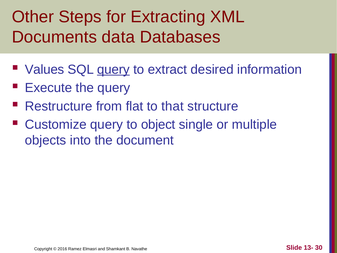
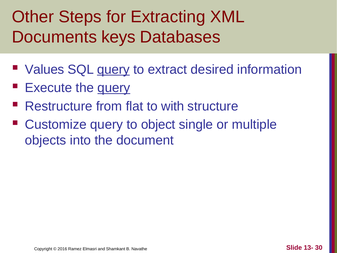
data: data -> keys (119, 37)
query underline: none -> present (114, 88)
that: that -> with (173, 106)
